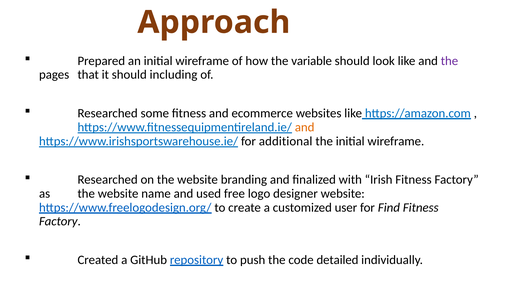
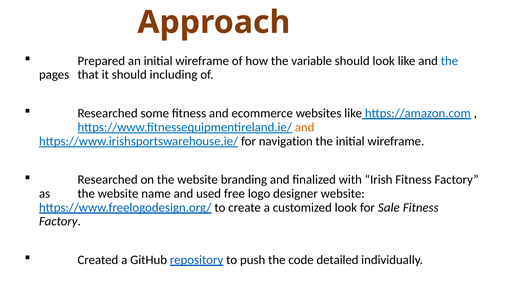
the colour: purple -> blue (449, 61)
additional: additional -> navigation (286, 142)
customized user: user -> look (346, 208)
Find: Find -> Sale (389, 208)
